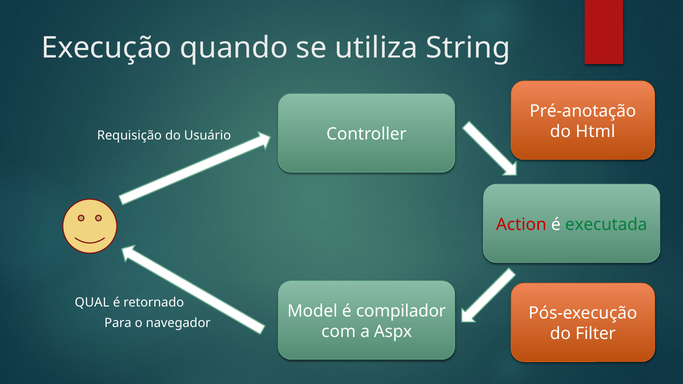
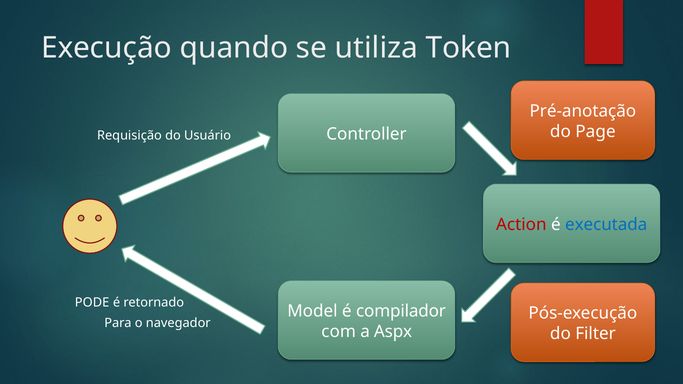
String: String -> Token (469, 48)
Html: Html -> Page (595, 132)
executada colour: green -> blue (606, 225)
QUAL: QUAL -> PODE (92, 303)
